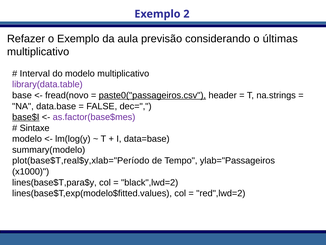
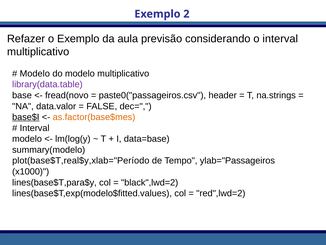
o últimas: últimas -> interval (280, 39)
Interval: Interval -> Modelo (35, 73)
paste0("passageiros.csv underline: present -> none (152, 95)
data.base: data.base -> data.valor (56, 106)
as.factor(base$mes colour: purple -> orange (94, 117)
Sintaxe: Sintaxe -> Interval (35, 128)
